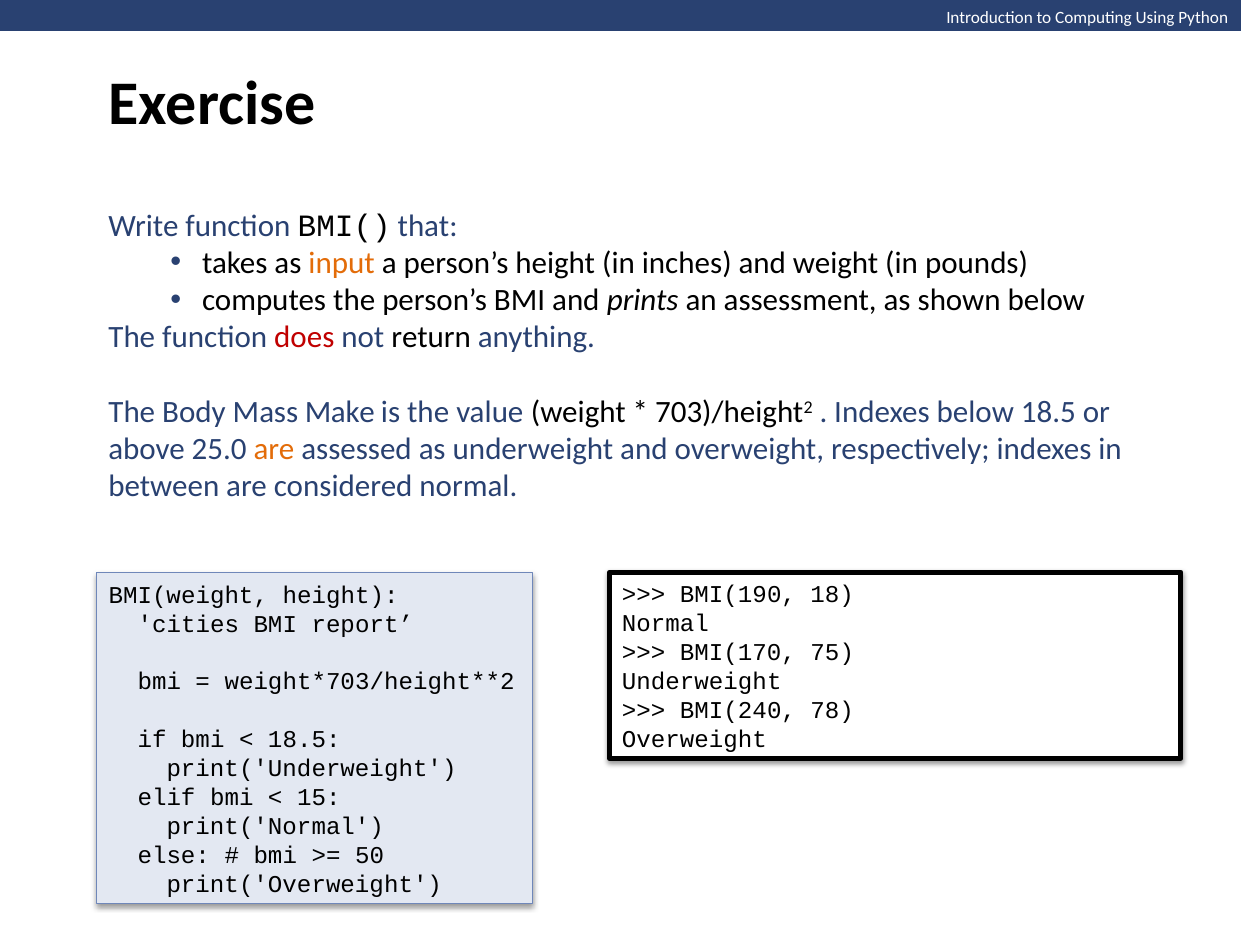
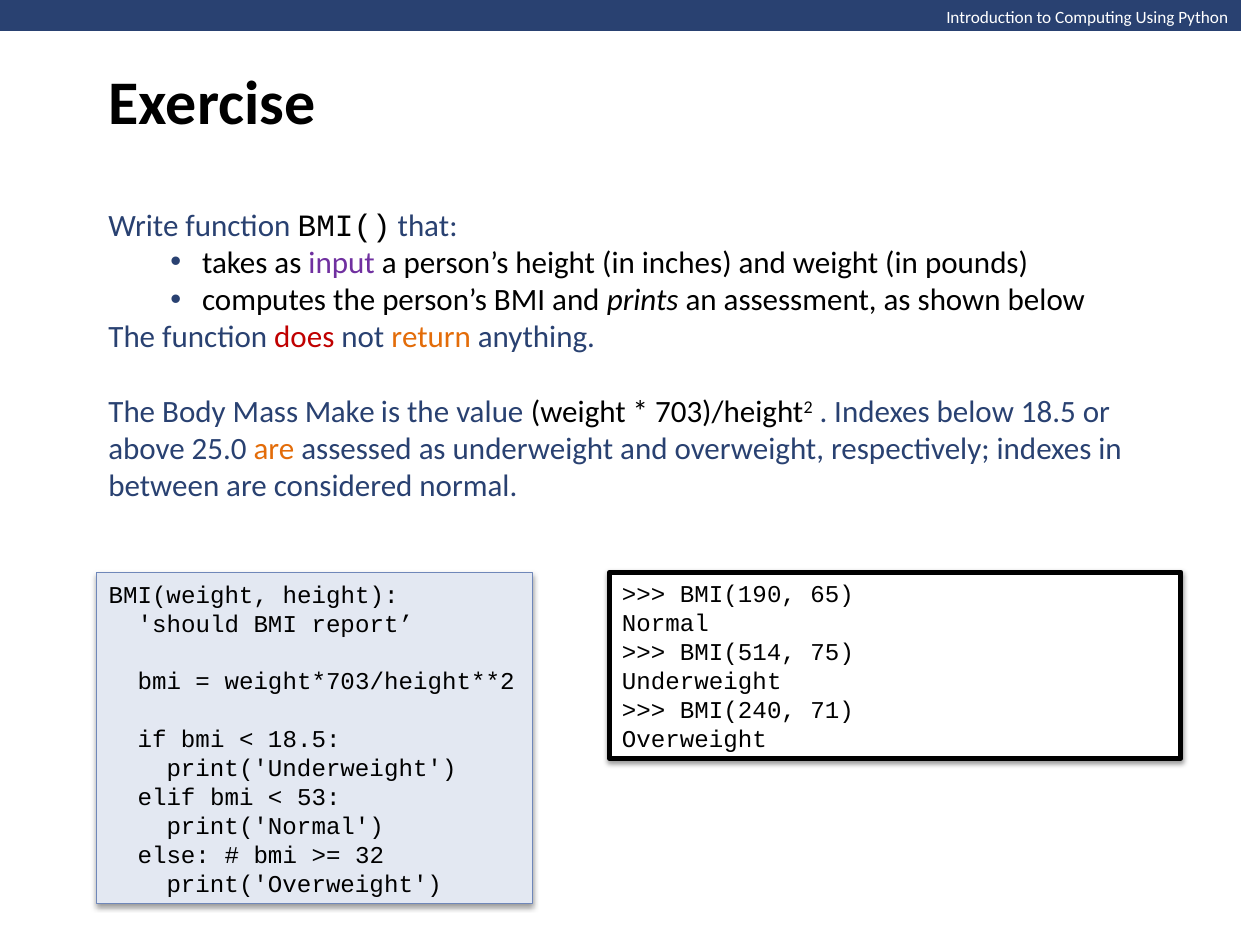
input colour: orange -> purple (342, 264)
return colour: black -> orange (431, 338)
18: 18 -> 65 (832, 595)
cities: cities -> should (188, 625)
BMI(170: BMI(170 -> BMI(514 (738, 653)
78: 78 -> 71 (832, 711)
15: 15 -> 53 (319, 798)
50: 50 -> 32 (370, 856)
